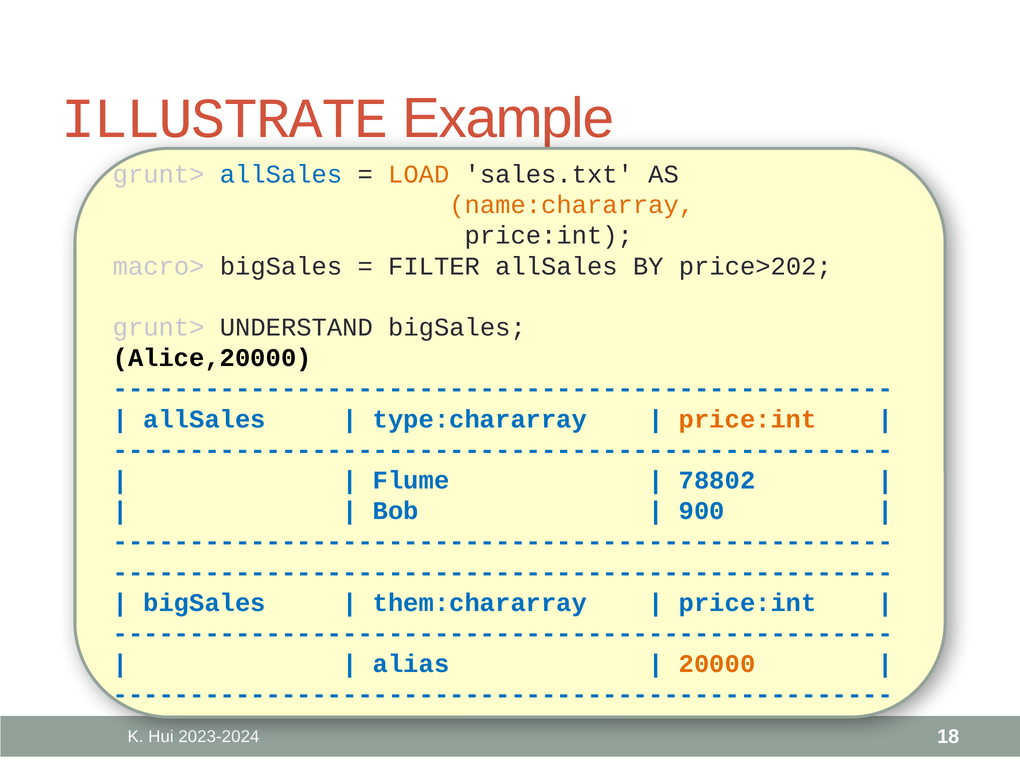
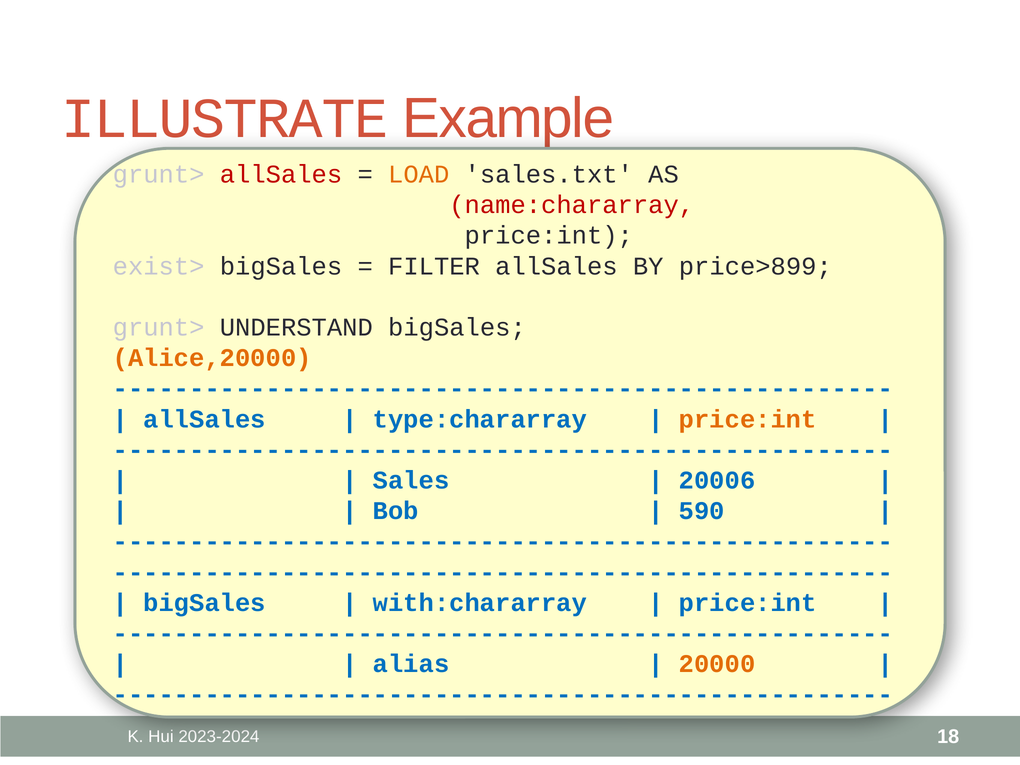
allSales colour: blue -> red (281, 174)
name:chararray colour: orange -> red (572, 205)
macro>: macro> -> exist> (159, 266)
price>202: price>202 -> price>899 (755, 266)
Alice,20000 colour: black -> orange (212, 358)
Flume: Flume -> Sales (411, 480)
78802: 78802 -> 20006 (717, 480)
900: 900 -> 590 (702, 511)
them:chararray: them:chararray -> with:chararray (480, 603)
